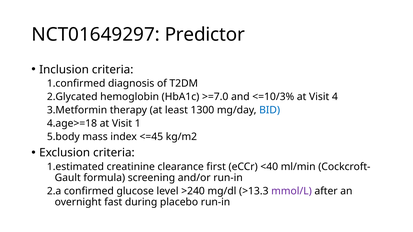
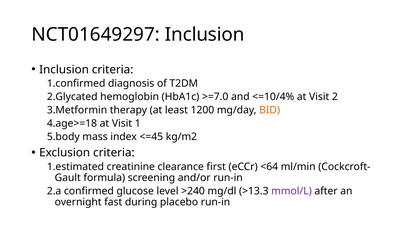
NCT01649297 Predictor: Predictor -> Inclusion (205, 35)
<=10/3%: <=10/3% -> <=10/4% (273, 97)
4: 4 -> 2 (335, 97)
1300: 1300 -> 1200 (202, 110)
BID colour: blue -> orange (270, 110)
<40: <40 -> <64 (269, 167)
